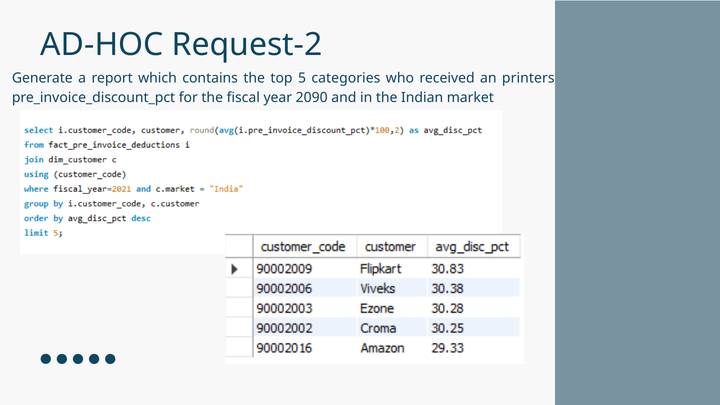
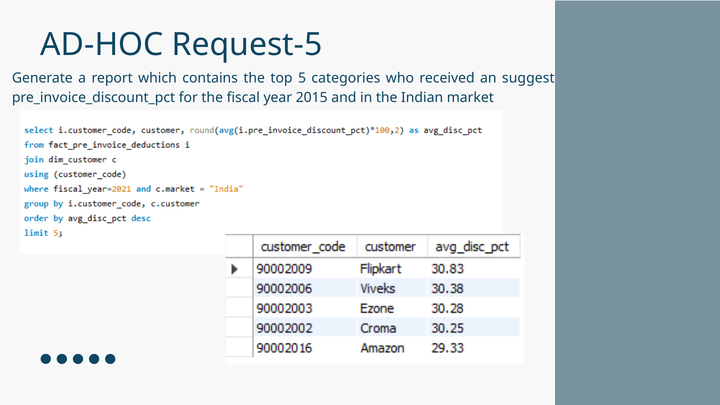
Request-2: Request-2 -> Request-5 (247, 45)
printers: printers -> suggest (528, 78)
2090: 2090 -> 2015 (312, 98)
